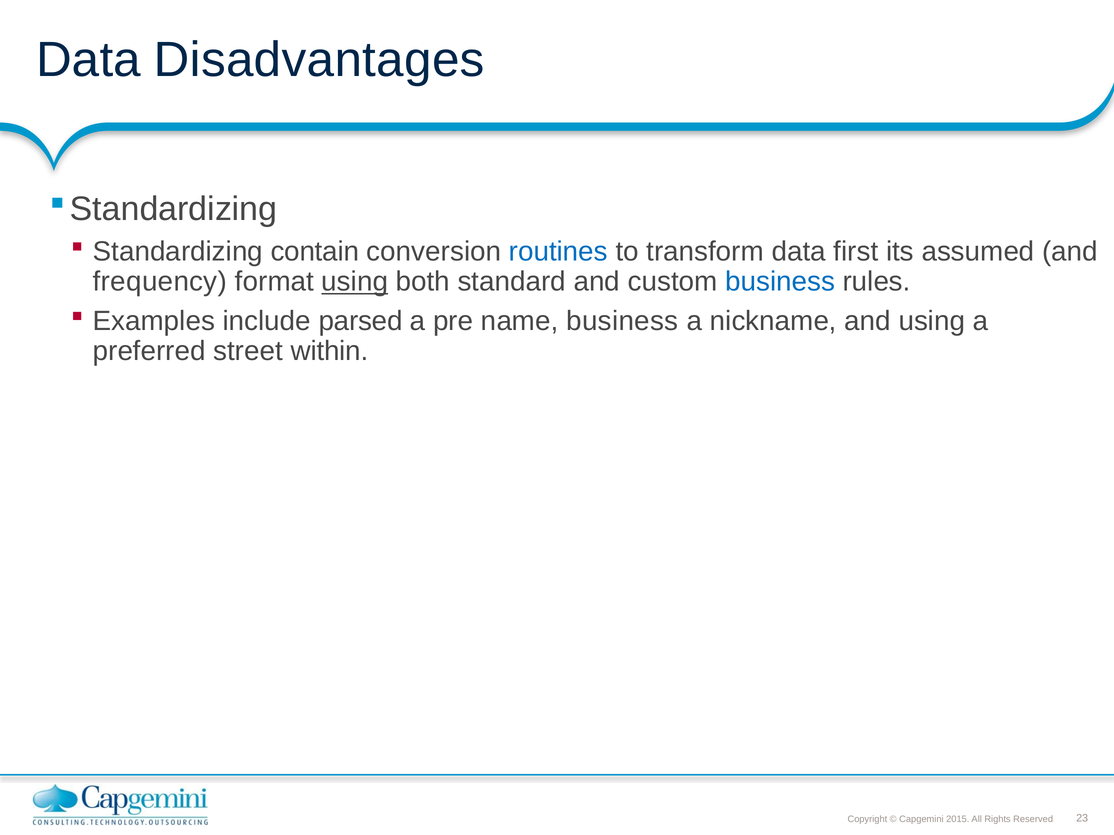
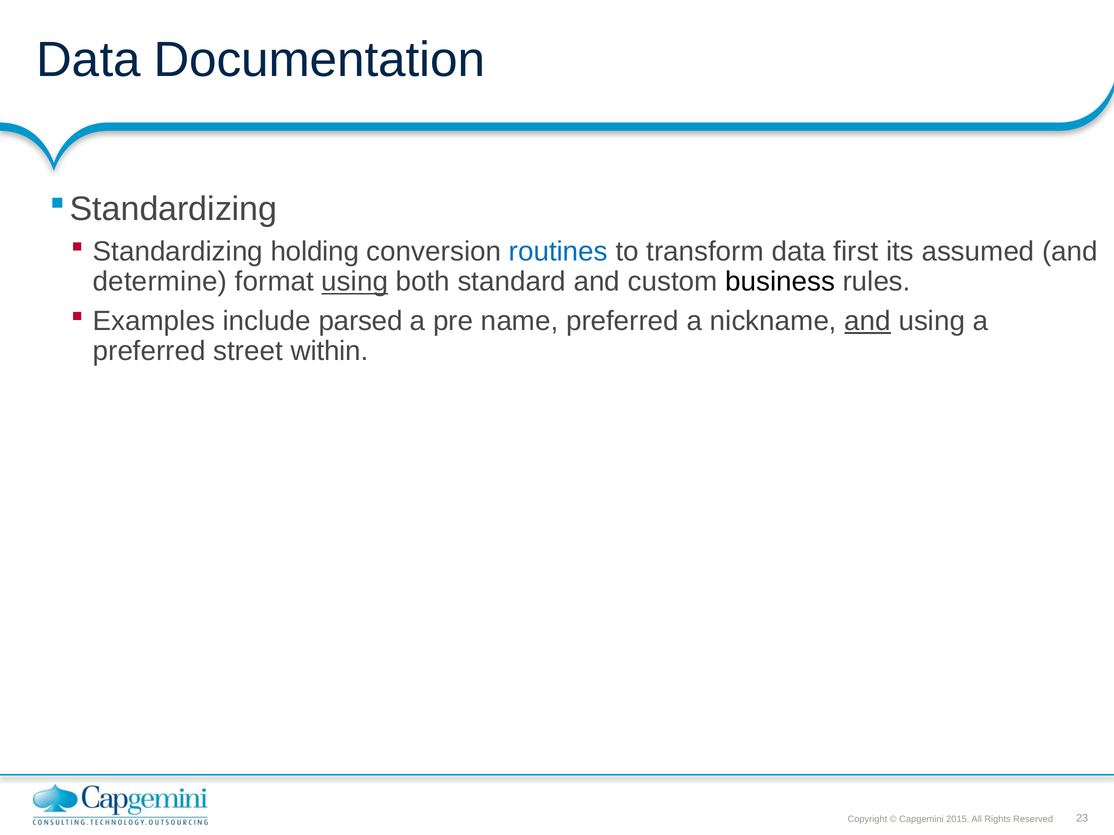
Disadvantages: Disadvantages -> Documentation (319, 60)
contain: contain -> holding (315, 252)
frequency: frequency -> determine (160, 282)
business colour: blue -> black (780, 282)
name business: business -> preferred (623, 321)
and underline: none -> present (868, 321)
